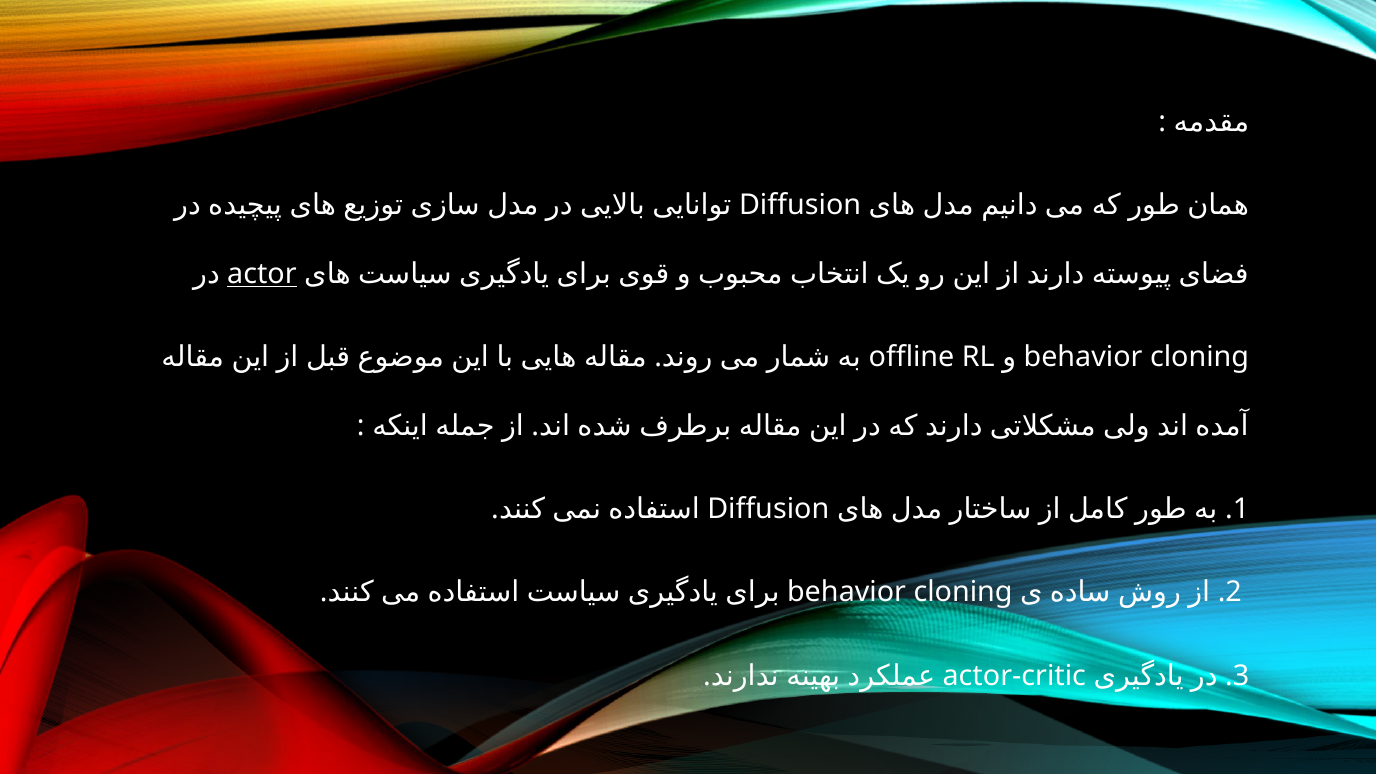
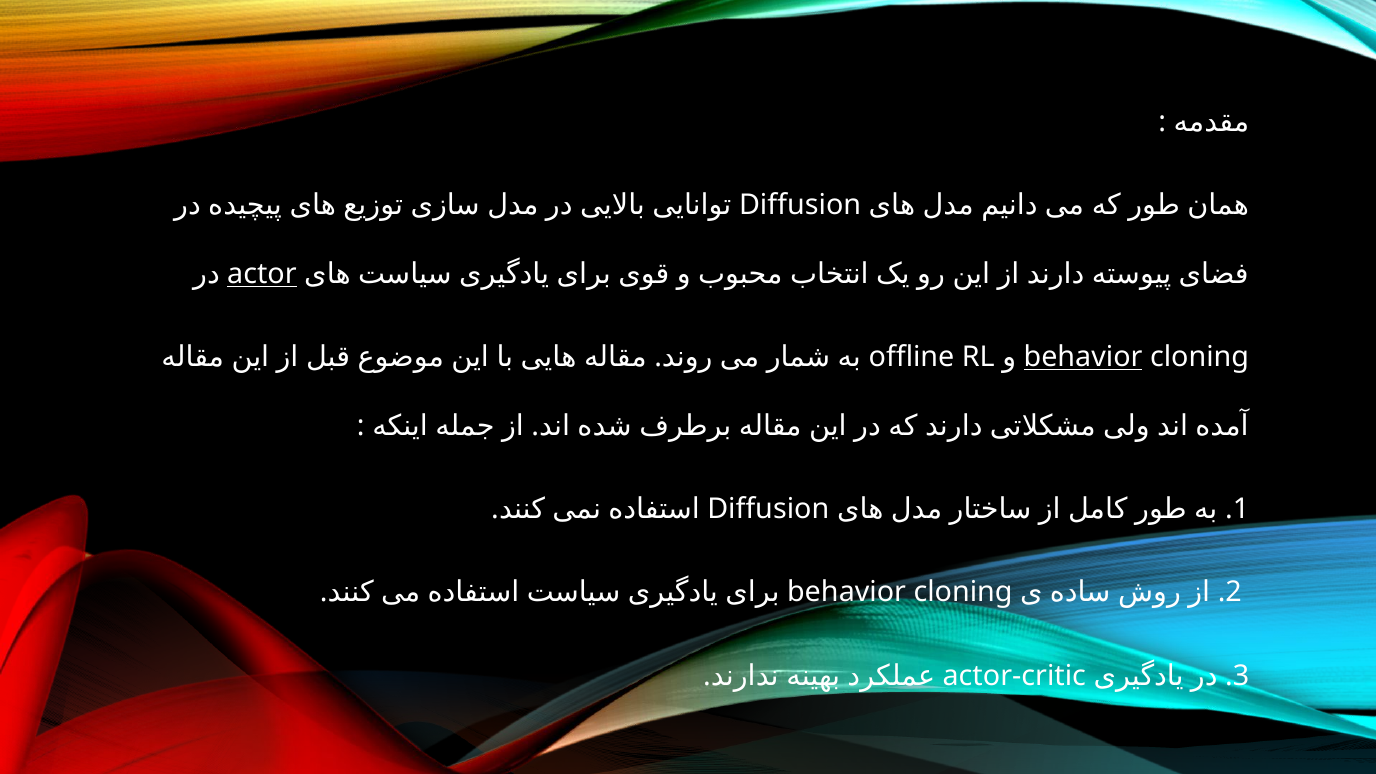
behavior underline: none -> present (1083, 357)
